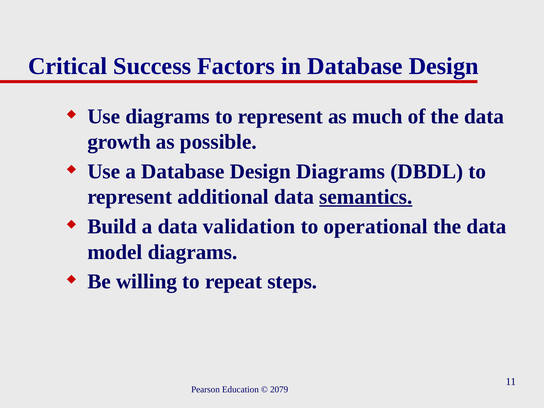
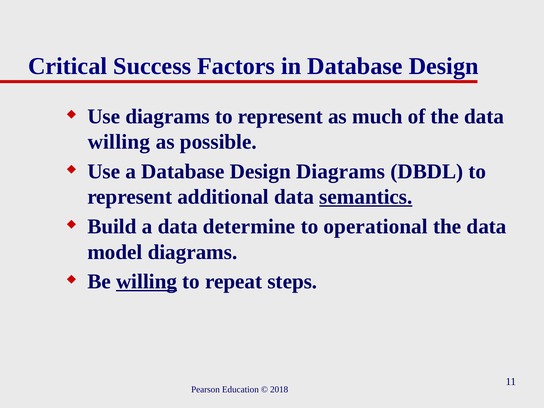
growth: growth -> willing (119, 142)
validation: validation -> determine (249, 227)
willing underline: none -> present (147, 282)
2079: 2079 -> 2018 (279, 390)
